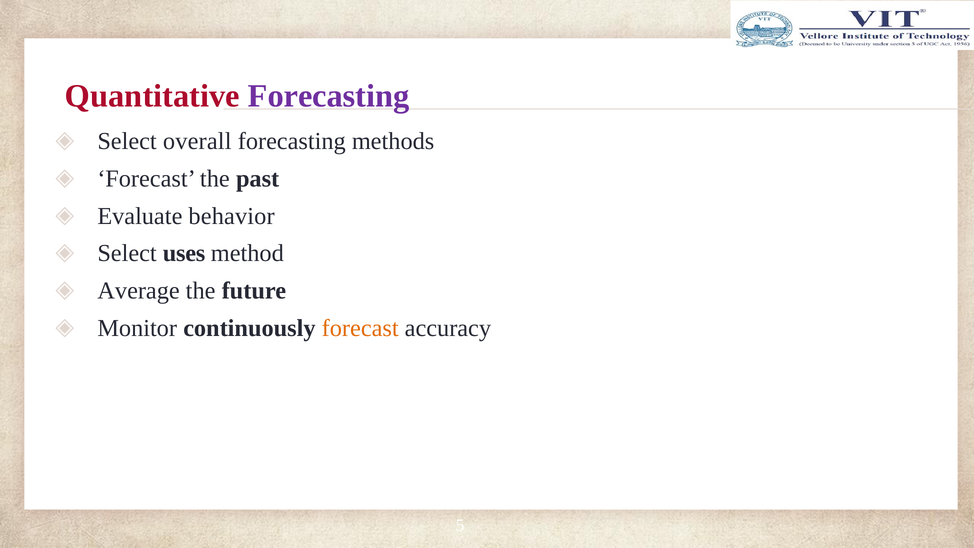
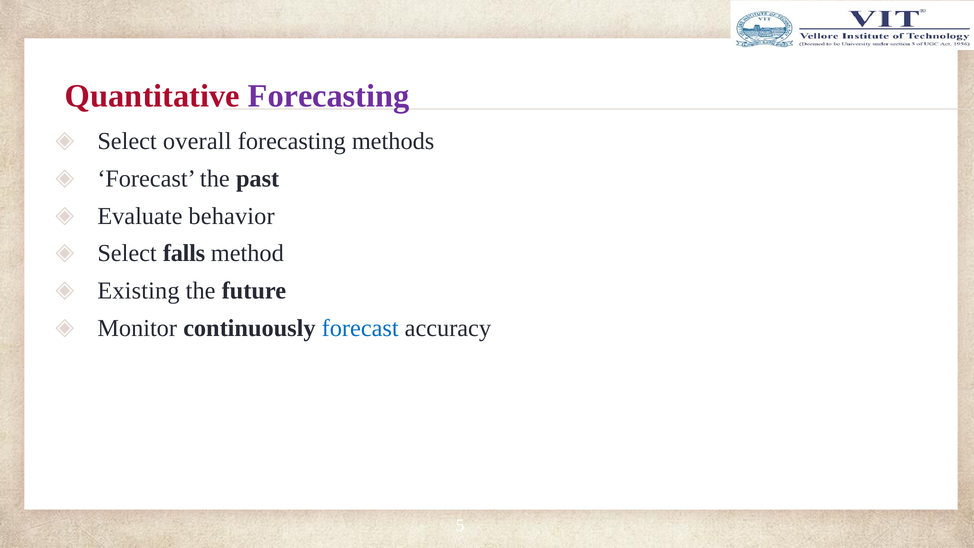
uses: uses -> falls (184, 253)
Average: Average -> Existing (138, 291)
forecast colour: orange -> blue (360, 328)
